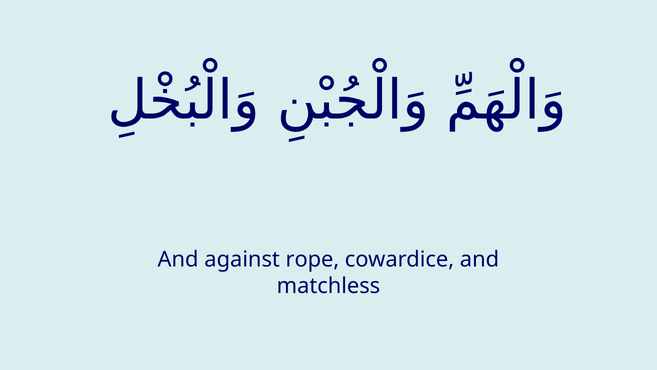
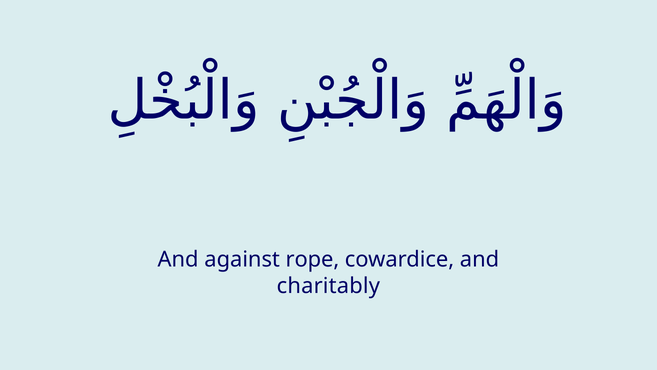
matchless: matchless -> charitably (328, 286)
